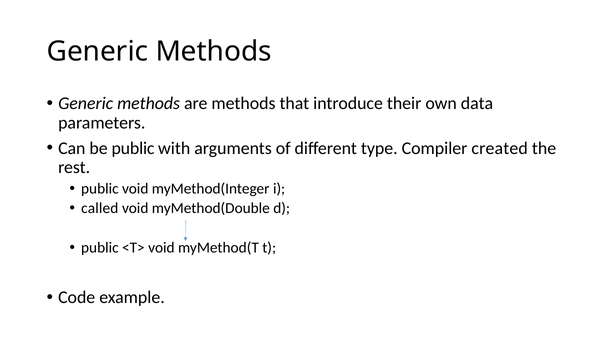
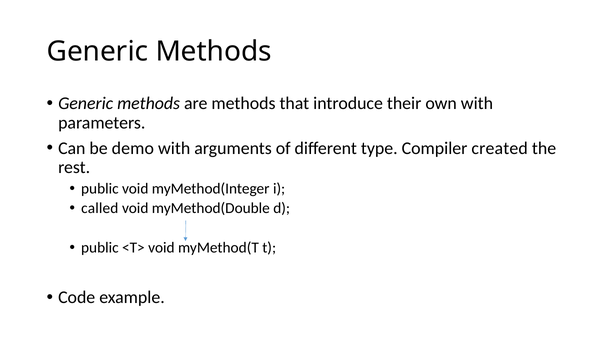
own data: data -> with (477, 103)
be public: public -> demo (133, 148)
